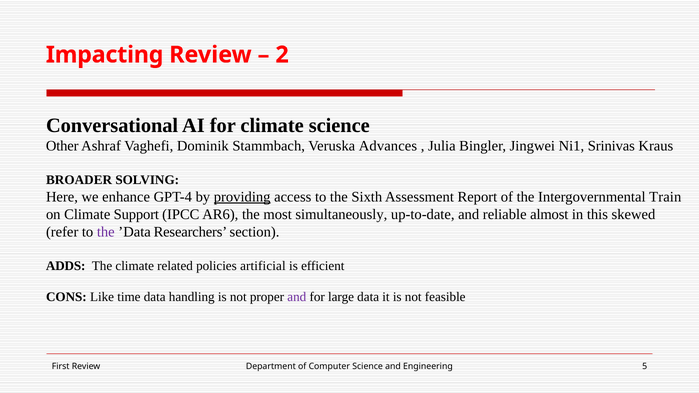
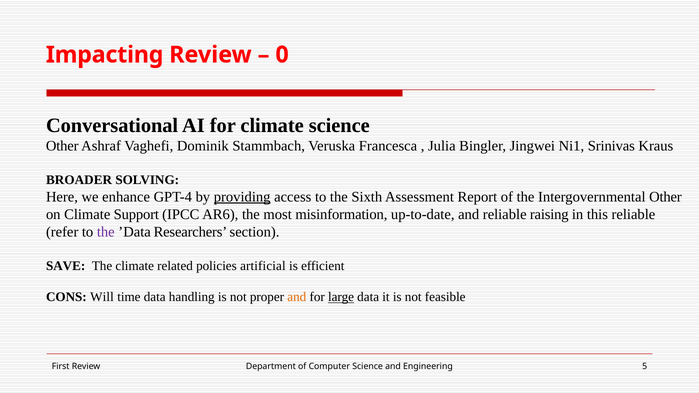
2: 2 -> 0 (282, 55)
Advances: Advances -> Francesca (388, 146)
Intergovernmental Train: Train -> Other (665, 197)
simultaneously: simultaneously -> misinformation (341, 214)
almost: almost -> raising (549, 214)
this skewed: skewed -> reliable (633, 214)
ADDS: ADDS -> SAVE (66, 266)
Like: Like -> Will (102, 297)
and colour: purple -> orange (297, 297)
large underline: none -> present (341, 297)
